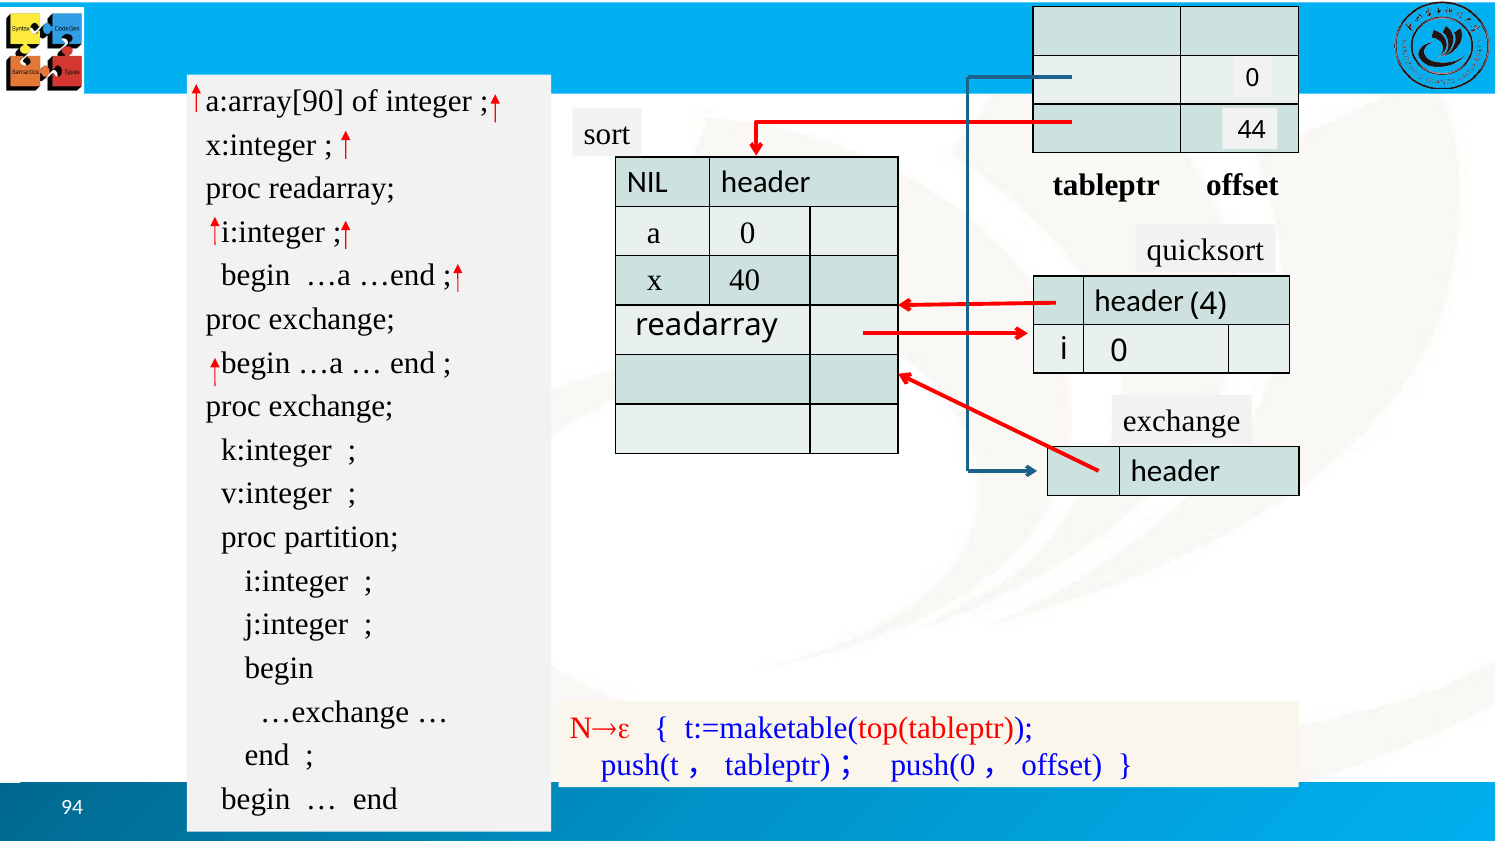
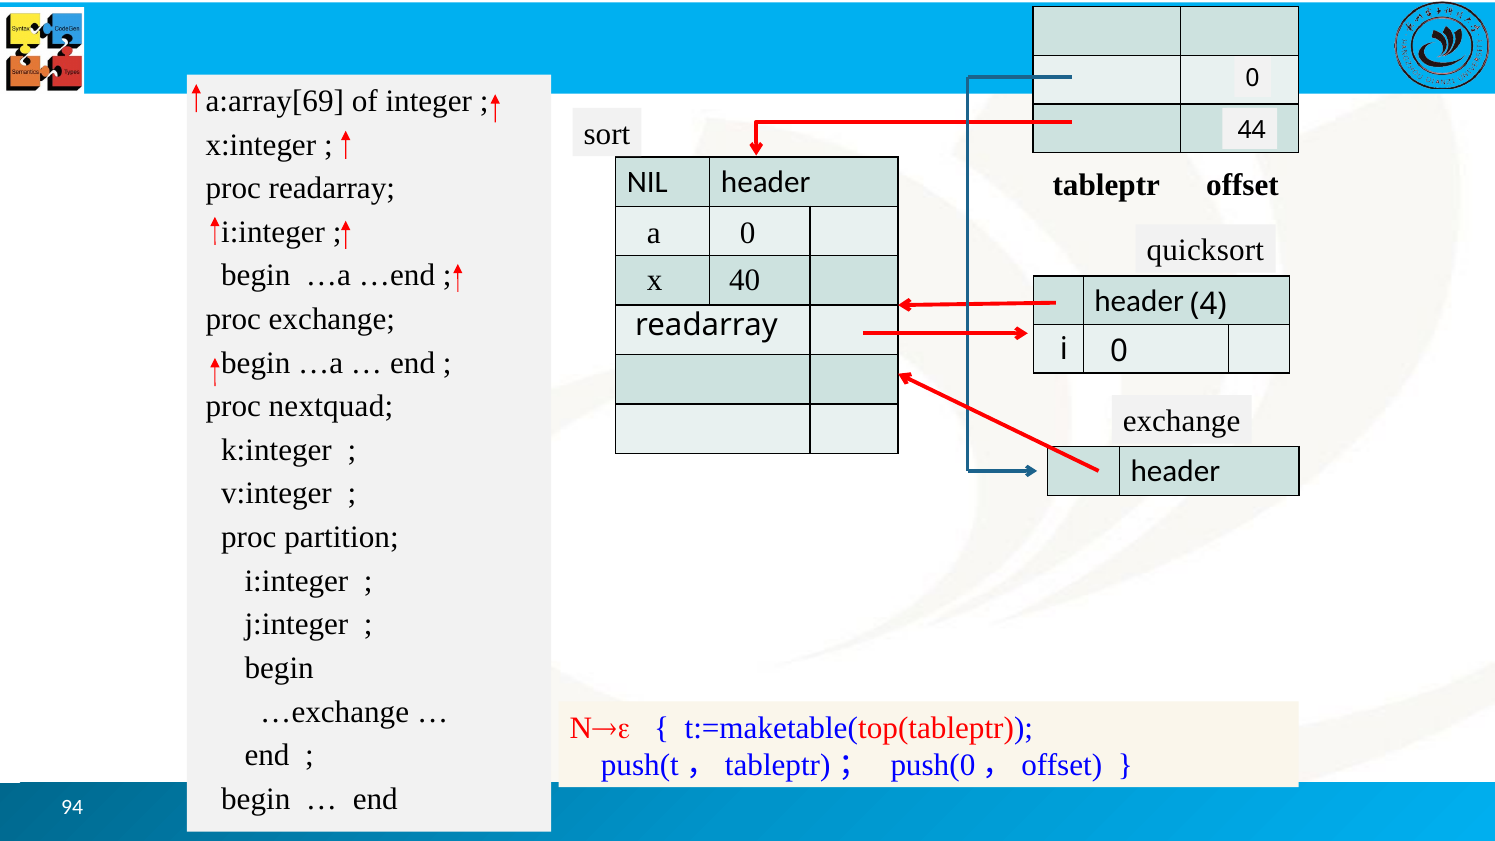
a:array[90: a:array[90 -> a:array[69 (275, 101)
exchange: exchange -> nextquad (331, 406)
